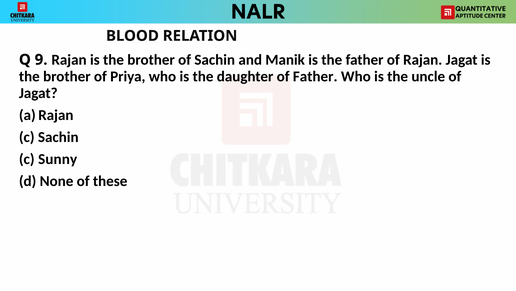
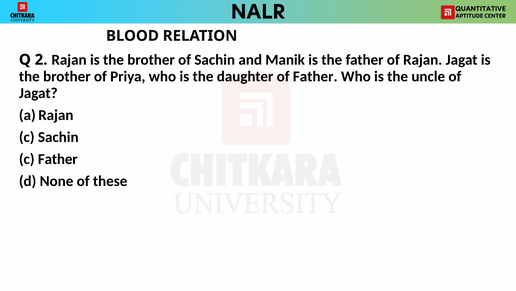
9: 9 -> 2 (41, 60)
c Sunny: Sunny -> Father (58, 159)
